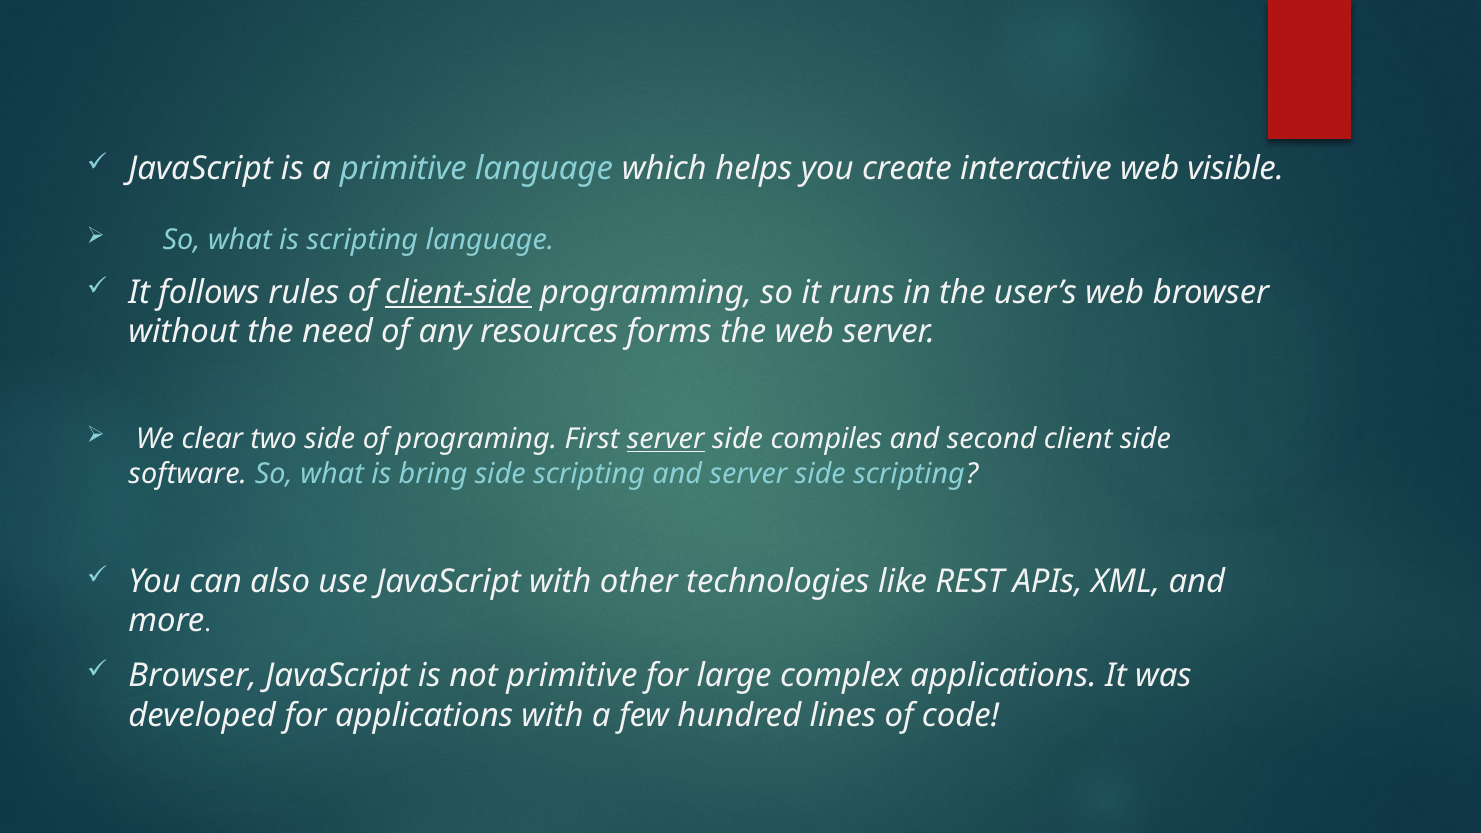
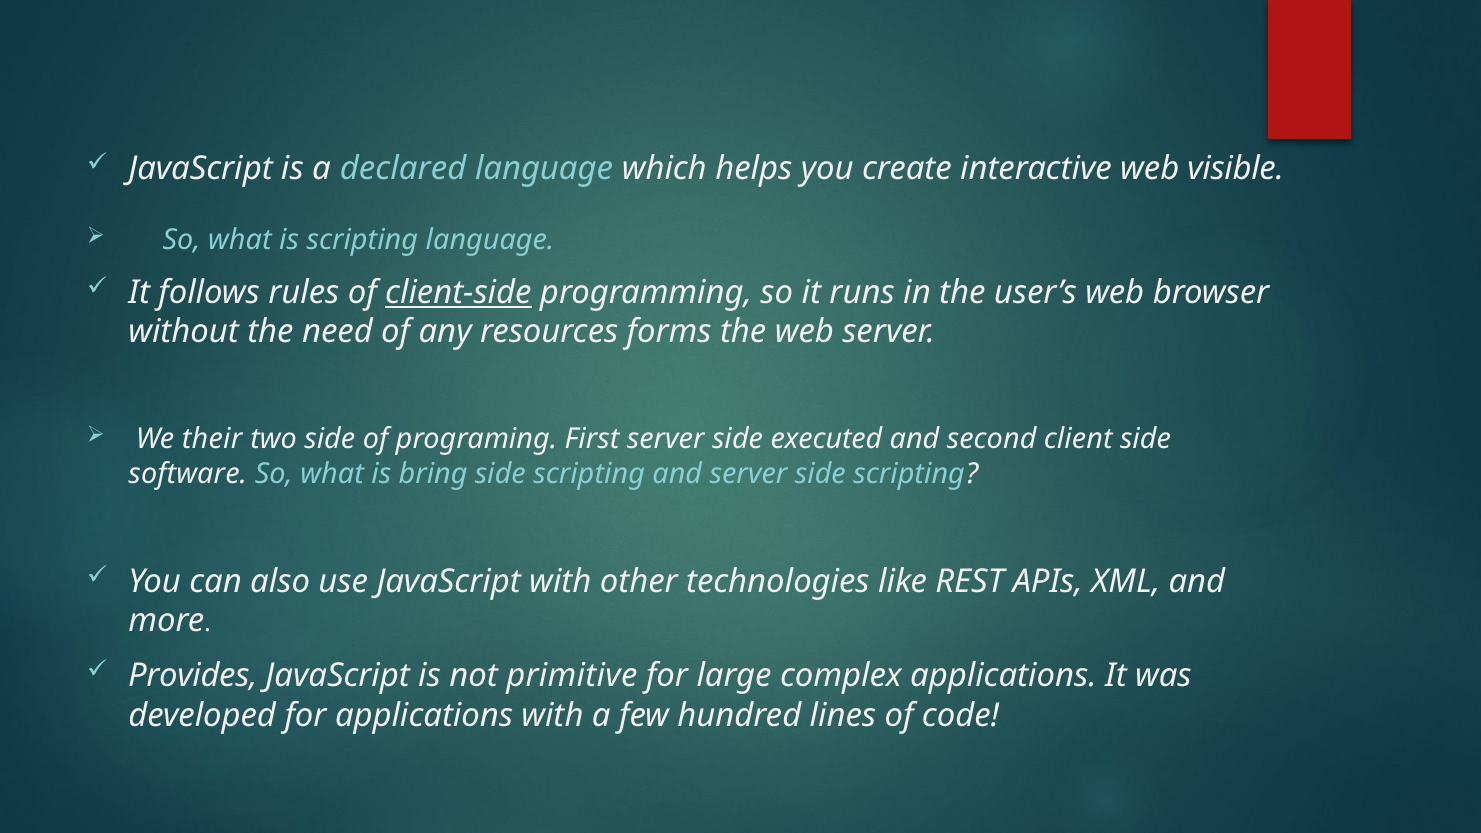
a primitive: primitive -> declared (403, 169)
clear: clear -> their (212, 439)
server underline: present -> none (666, 439)
compiles: compiles -> executed (826, 439)
Browser: Browser -> Provides (193, 676)
